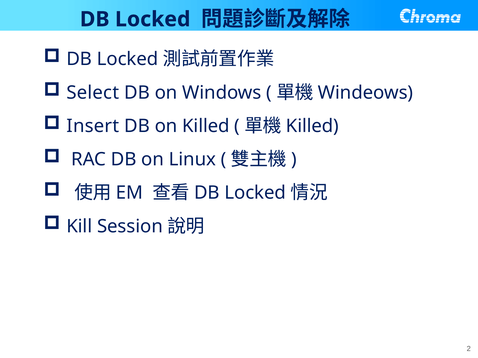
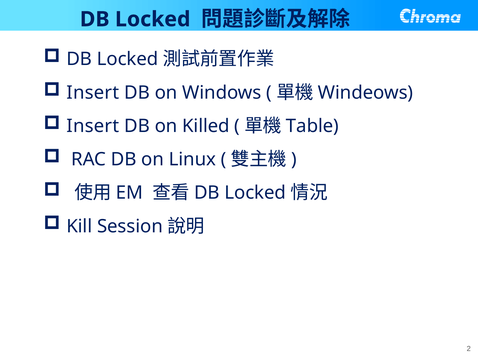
Select: Select -> Insert (93, 93)
Killed: Killed -> Table (312, 126)
